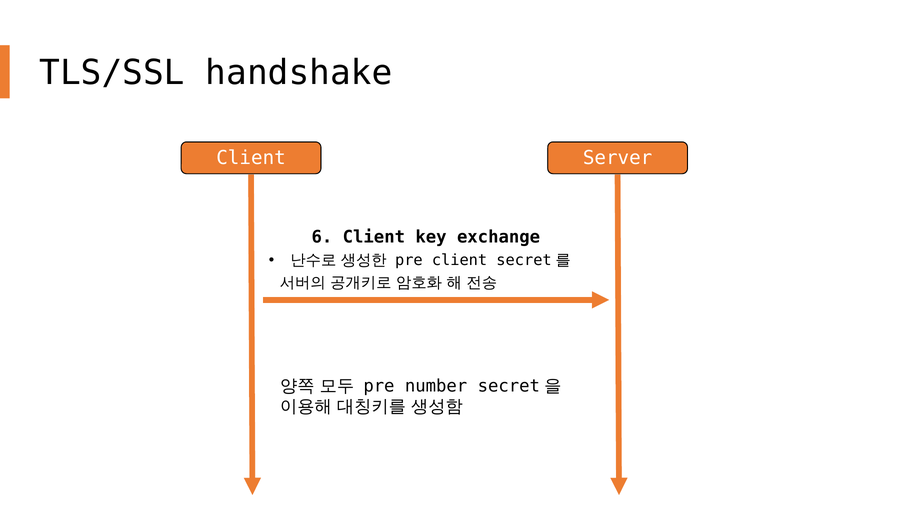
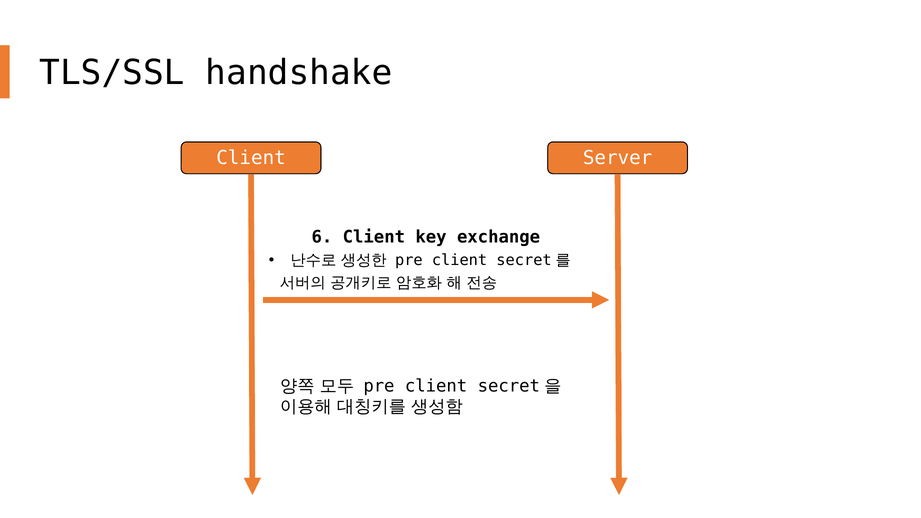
number: number -> client (436, 386)
